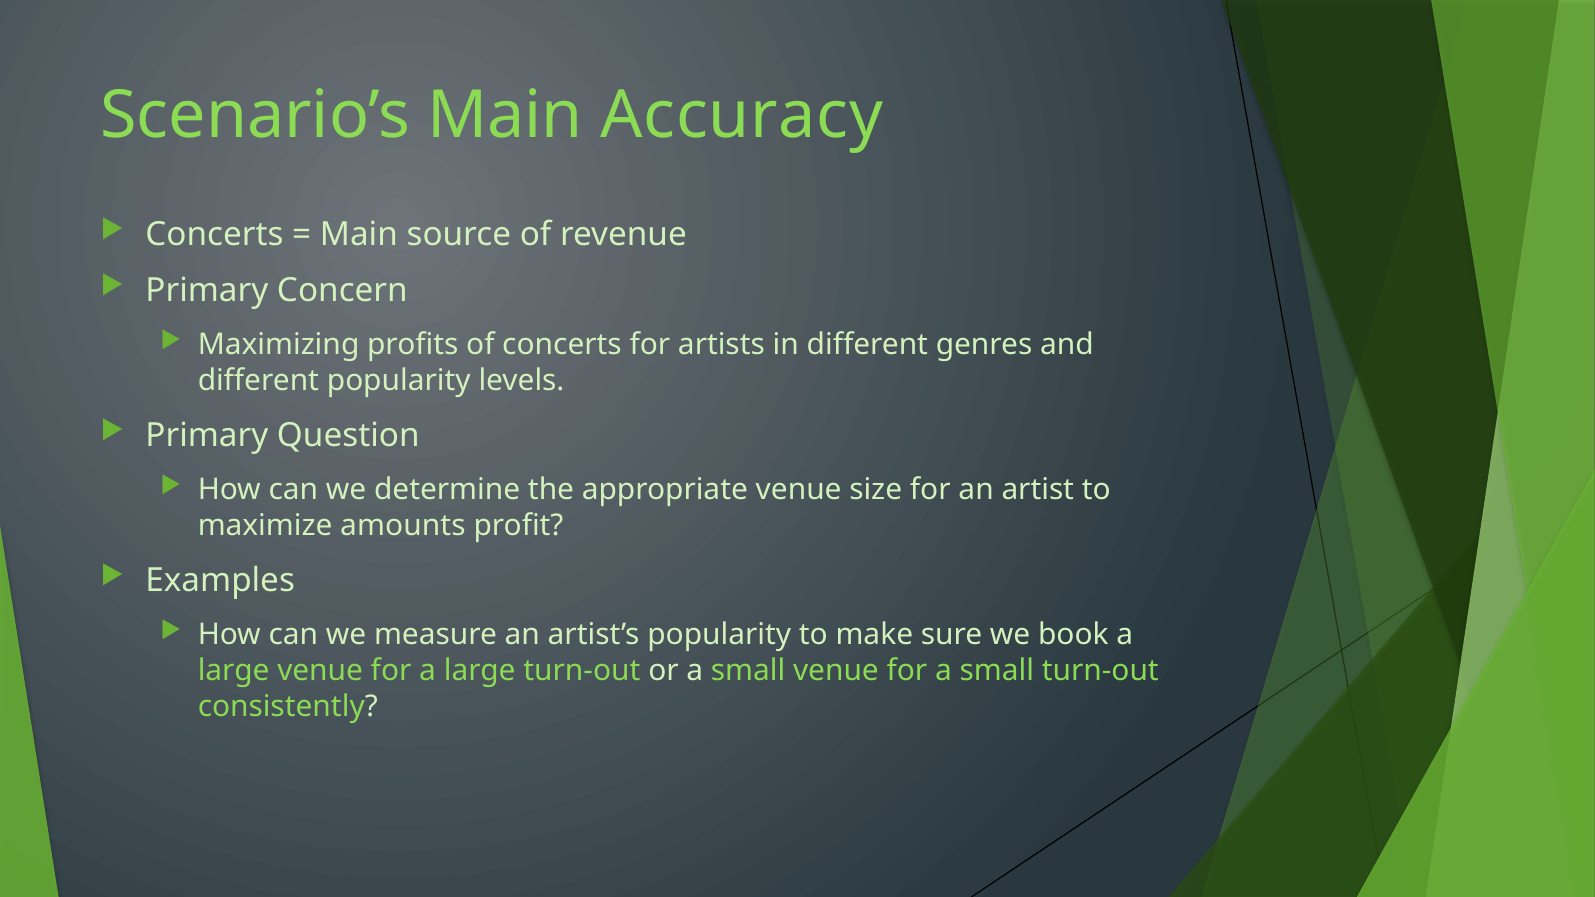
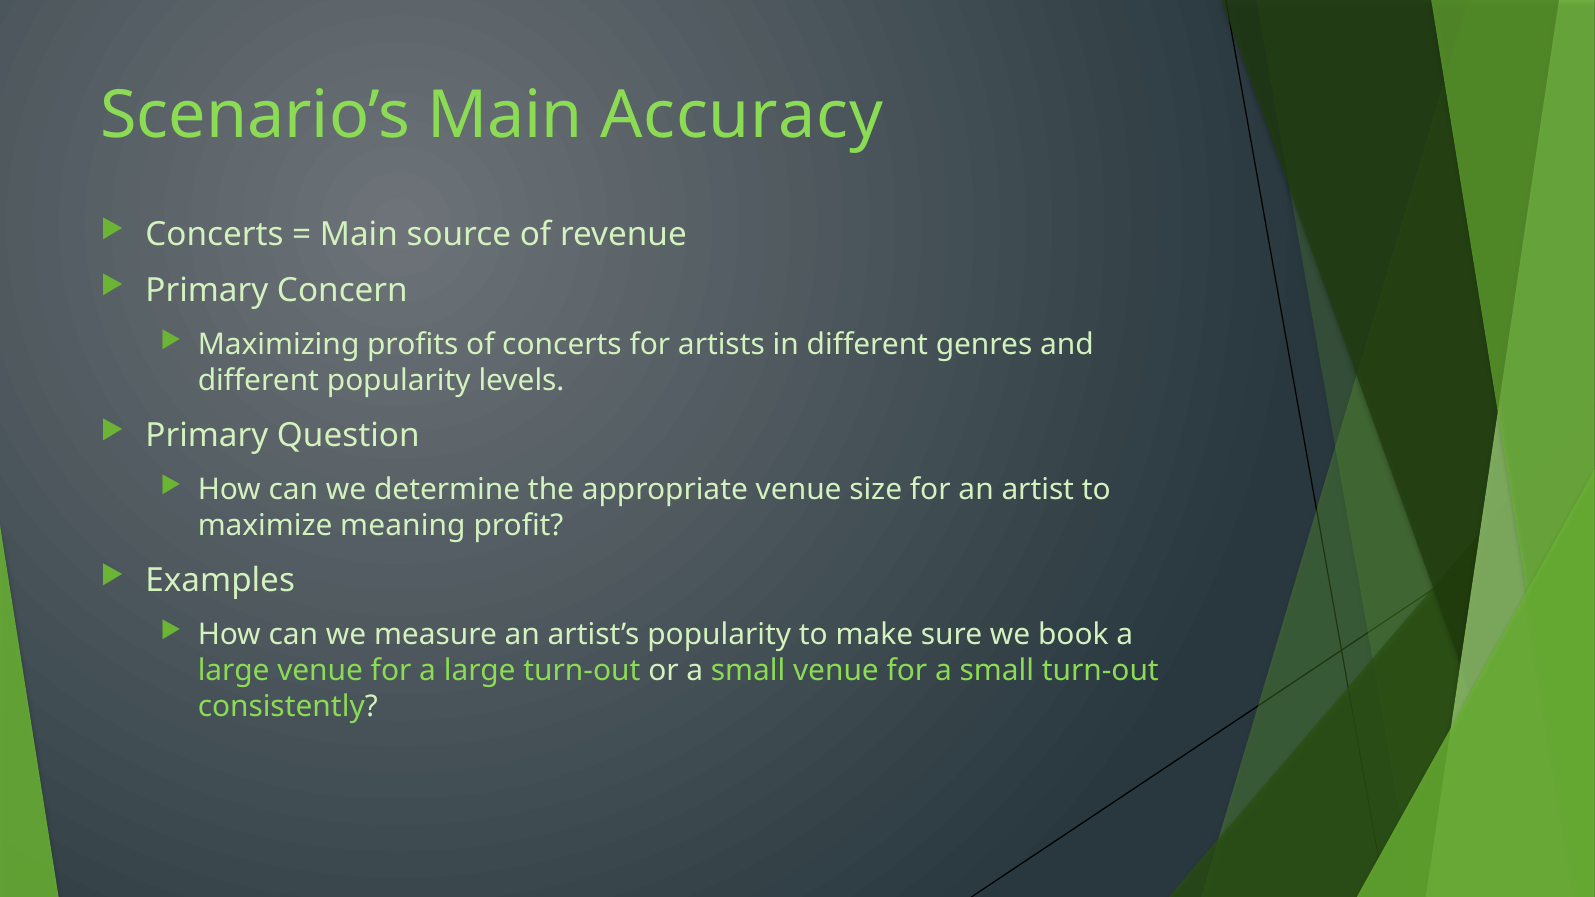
amounts: amounts -> meaning (403, 526)
